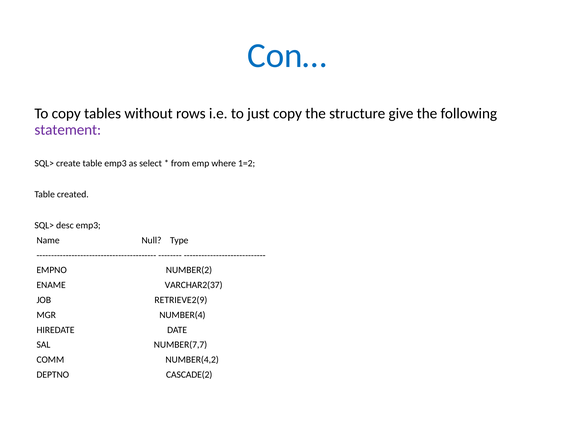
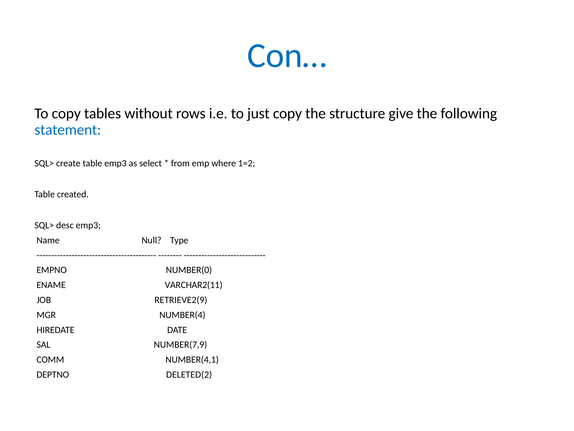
statement colour: purple -> blue (68, 130)
NUMBER(2: NUMBER(2 -> NUMBER(0 (189, 270)
VARCHAR2(37: VARCHAR2(37 -> VARCHAR2(11 (194, 285)
NUMBER(7,7: NUMBER(7,7 -> NUMBER(7,9 (180, 344)
NUMBER(4,2: NUMBER(4,2 -> NUMBER(4,1 (192, 359)
CASCADE(2: CASCADE(2 -> DELETED(2 (189, 374)
